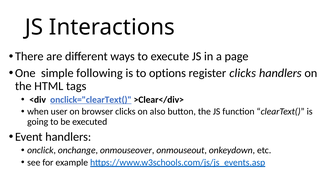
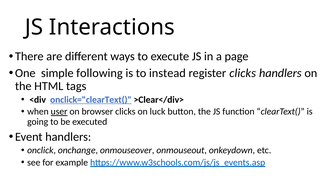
options: options -> instead (167, 73)
user underline: none -> present (59, 111)
also: also -> luck (158, 111)
